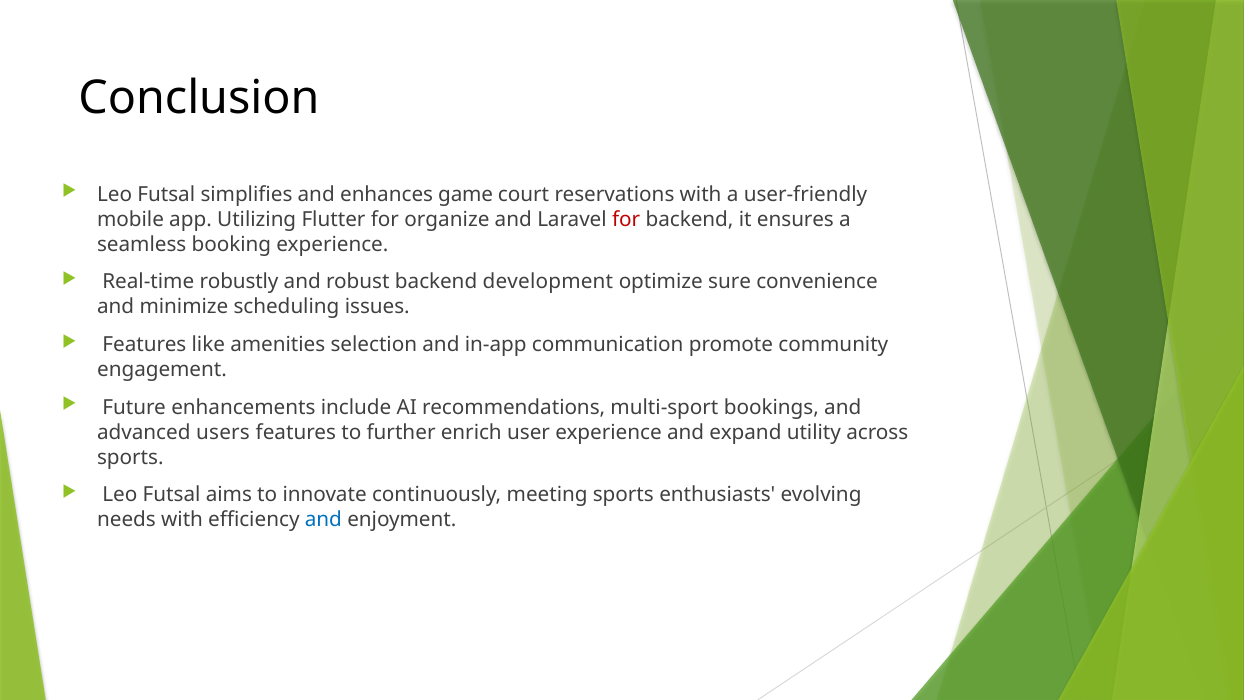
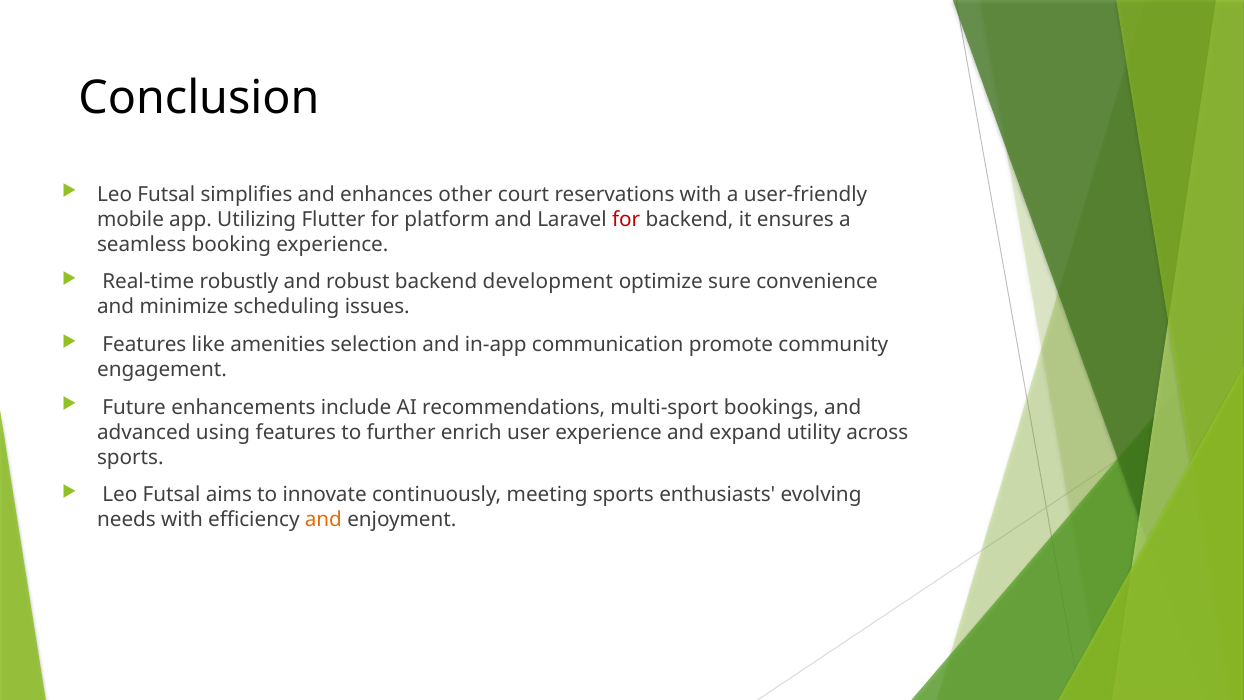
game: game -> other (465, 194)
organize: organize -> platform (447, 219)
users: users -> using (223, 432)
and colour: blue -> orange (323, 520)
